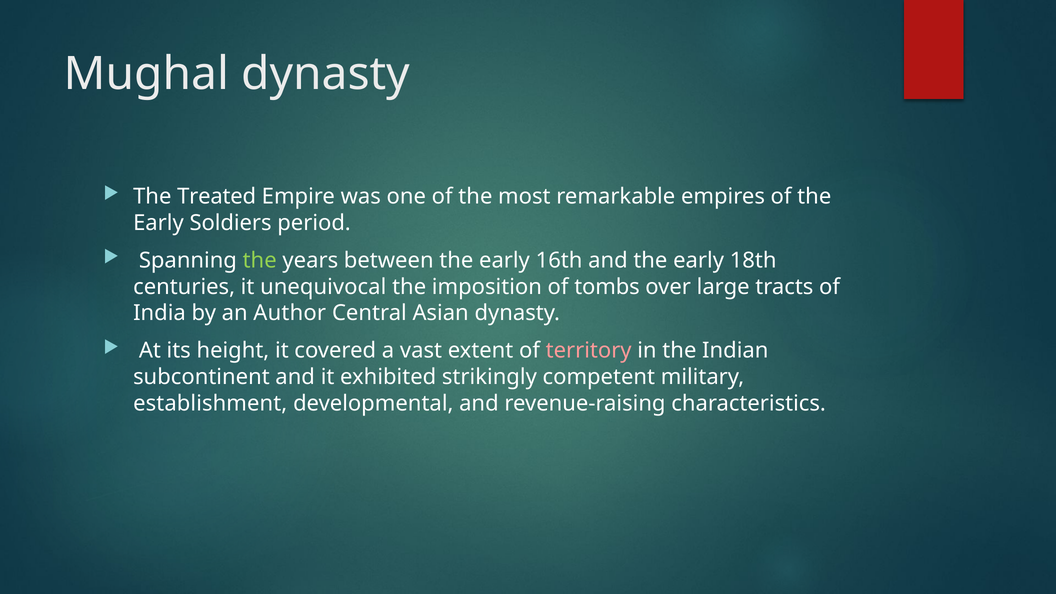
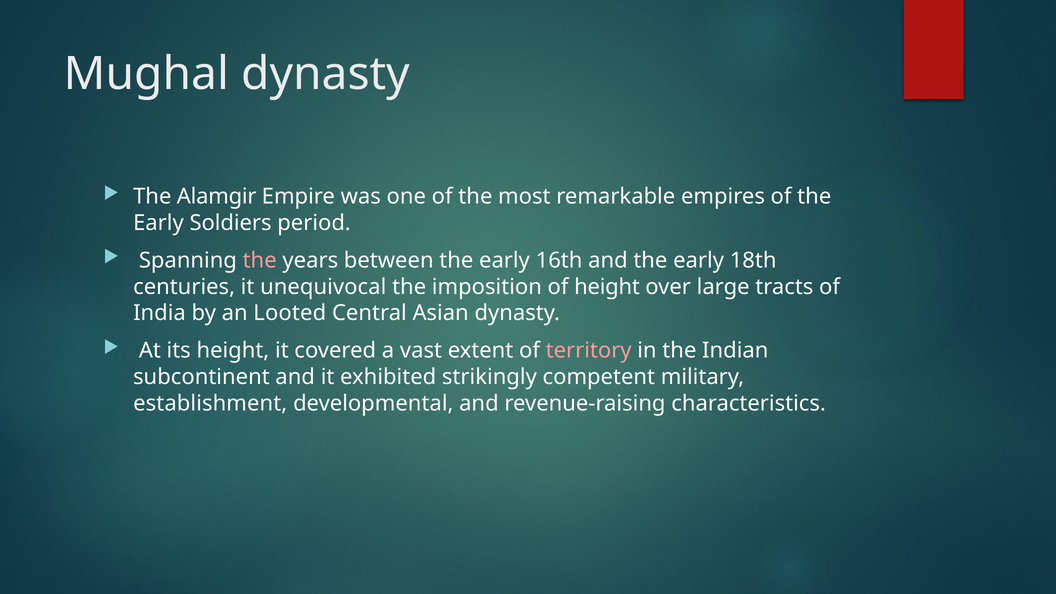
Treated: Treated -> Alamgir (217, 197)
the colour: light green -> pink (260, 260)
of tombs: tombs -> height (607, 287)
Author: Author -> Looted (290, 313)
